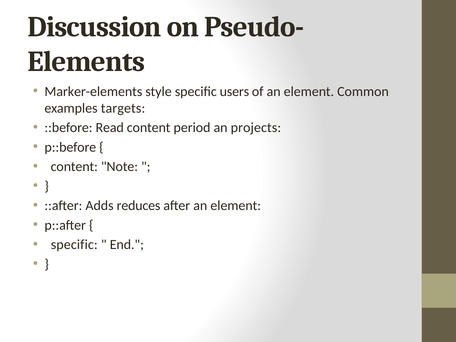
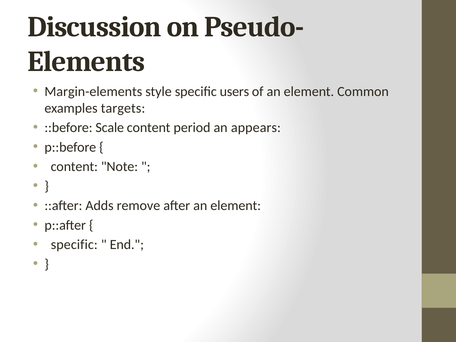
Marker-elements: Marker-elements -> Margin-elements (93, 91)
Read: Read -> Scale (110, 128)
projects: projects -> appears (256, 128)
reduces: reduces -> remove (138, 206)
